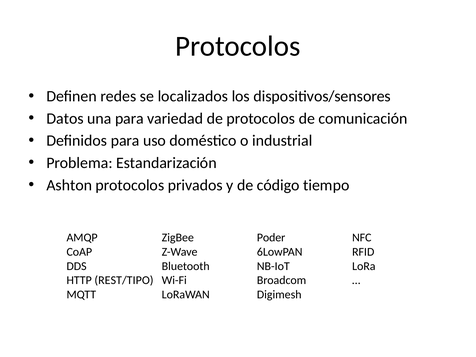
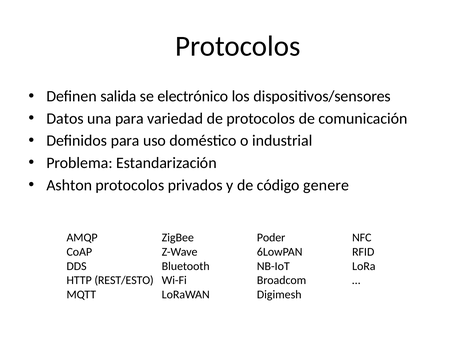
redes: redes -> salida (118, 96)
localizados: localizados -> electrónico (193, 96)
tiempo: tiempo -> genere (326, 185)
REST/TIPO: REST/TIPO -> REST/ESTO (124, 280)
